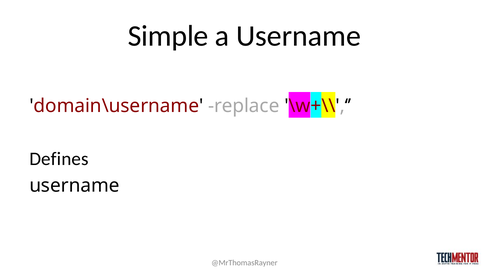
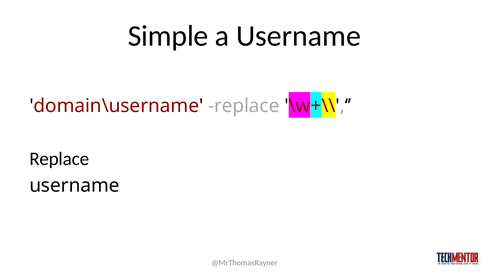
Defines: Defines -> Replace (59, 159)
